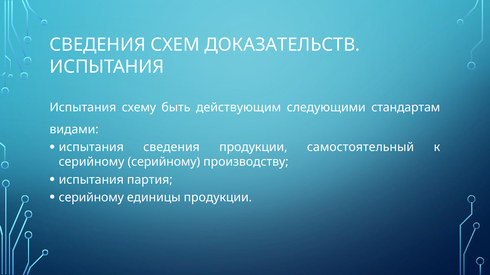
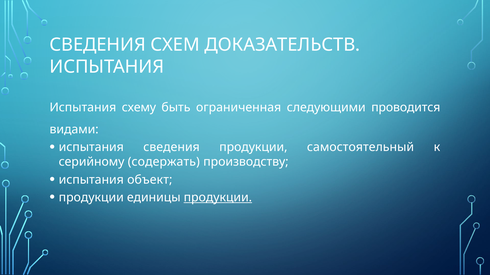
действующим: действующим -> ограниченная (239, 108)
стандартам: стандартам -> проводится (406, 108)
серийному серийному: серийному -> содержать (164, 162)
партия: партия -> объект (150, 180)
серийному: серийному -> продукции (91, 198)
продукции underline: none -> present (218, 198)
